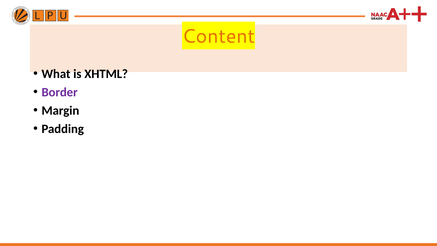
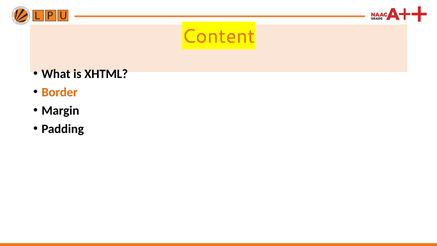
Border colour: purple -> orange (60, 92)
